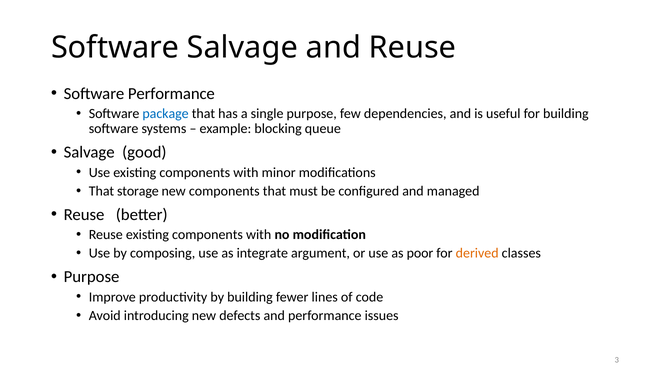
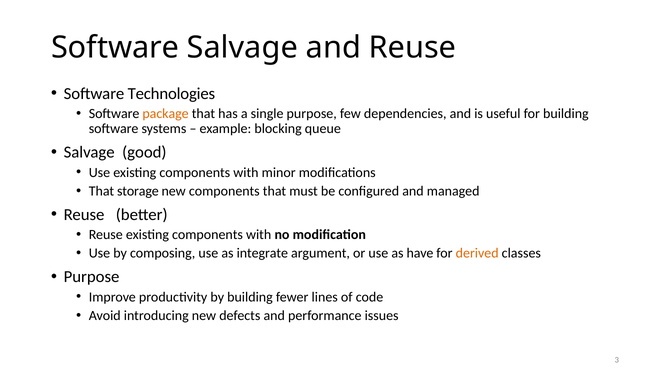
Software Performance: Performance -> Technologies (171, 94)
package colour: blue -> orange (166, 114)
poor: poor -> have (420, 253)
